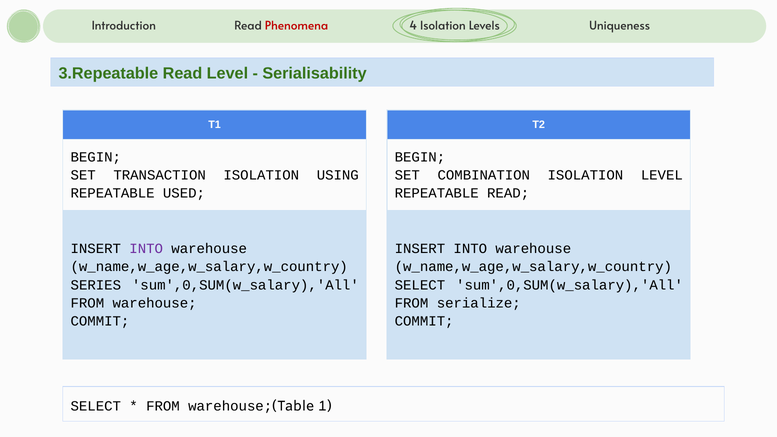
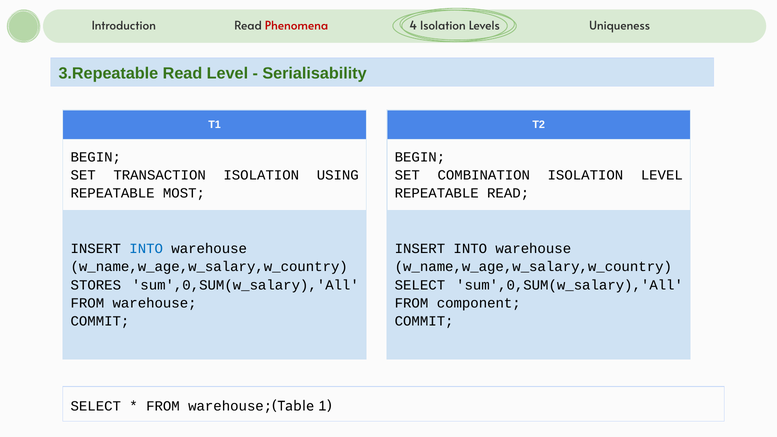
USED: USED -> MOST (184, 193)
INTO colour: purple -> blue (146, 249)
SERIES: SERIES -> STORES (96, 285)
serialize: serialize -> component (479, 303)
